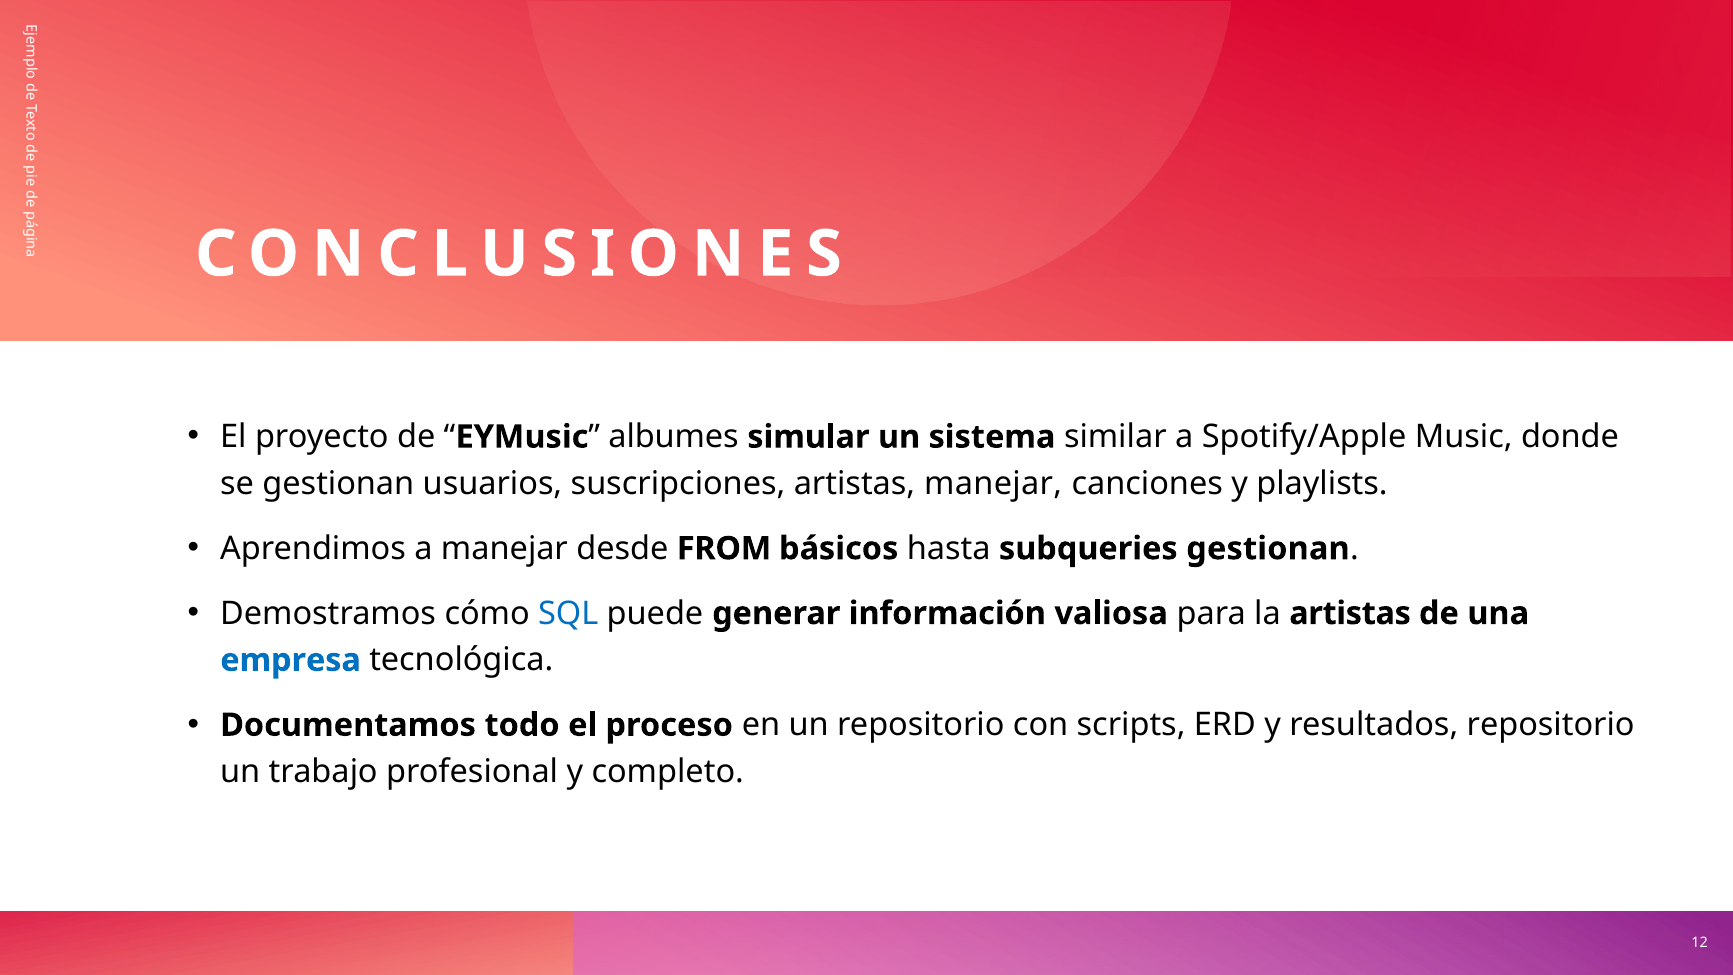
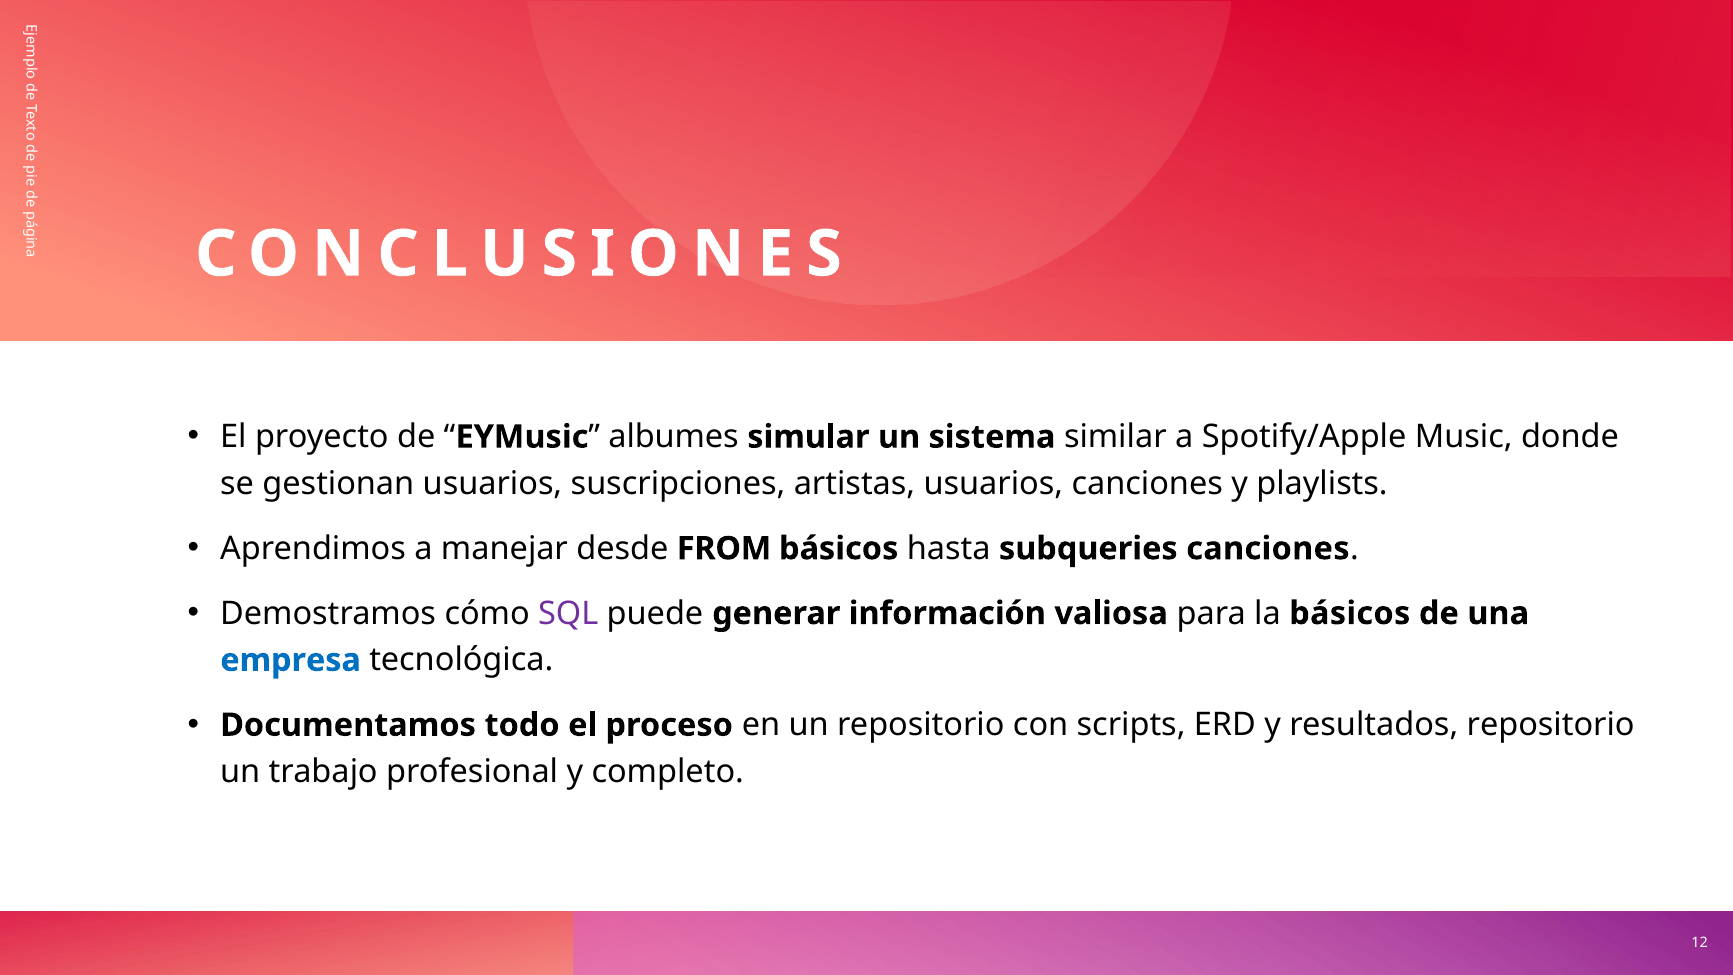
artistas manejar: manejar -> usuarios (993, 484)
subqueries gestionan: gestionan -> canciones (1268, 548)
SQL colour: blue -> purple (568, 613)
la artistas: artistas -> básicos (1350, 613)
